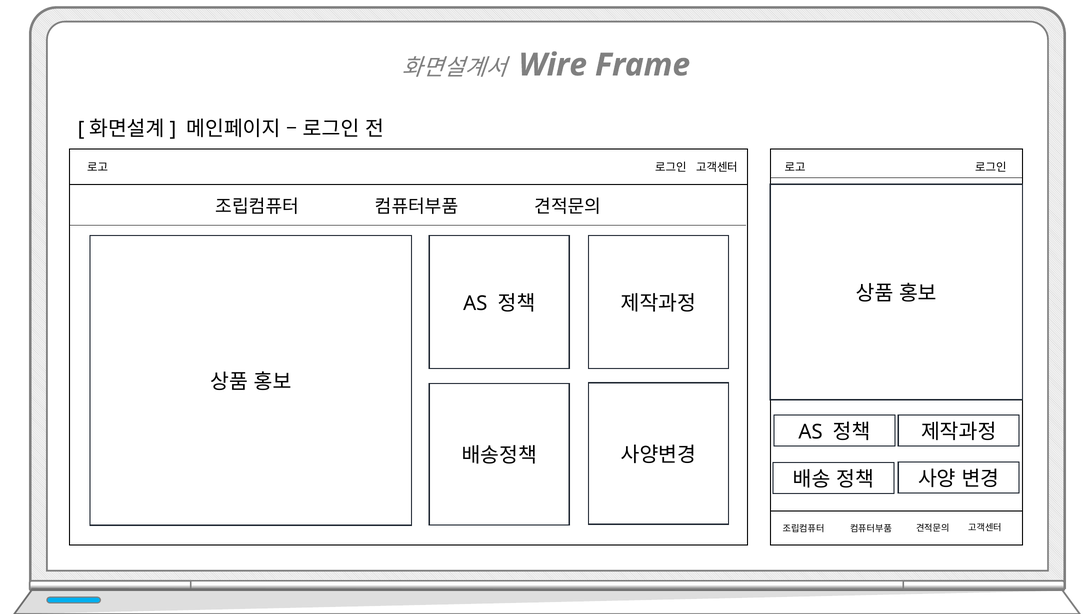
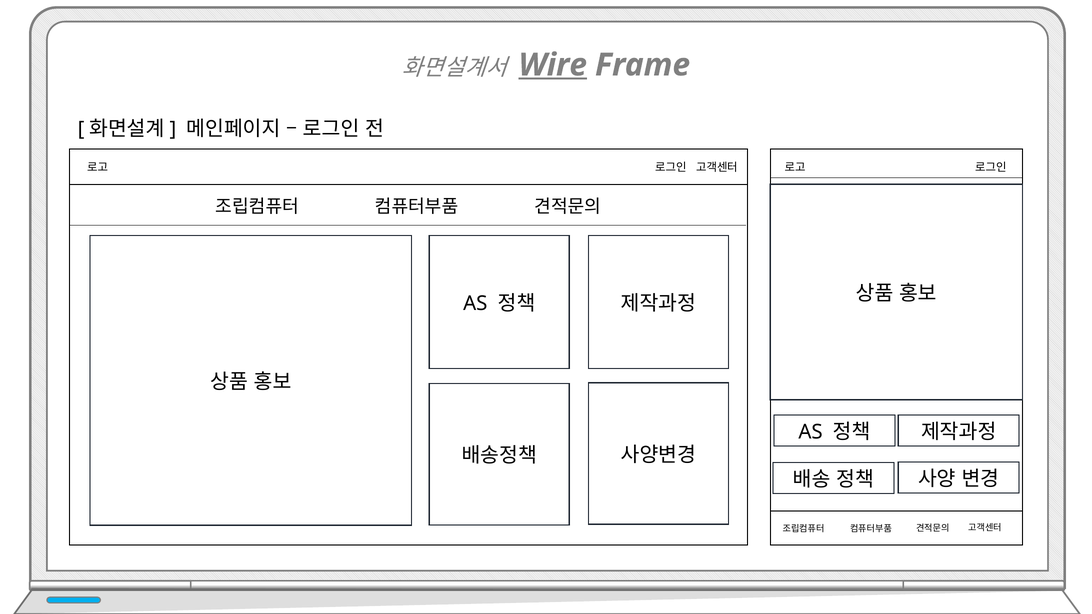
Wire underline: none -> present (553, 65)
